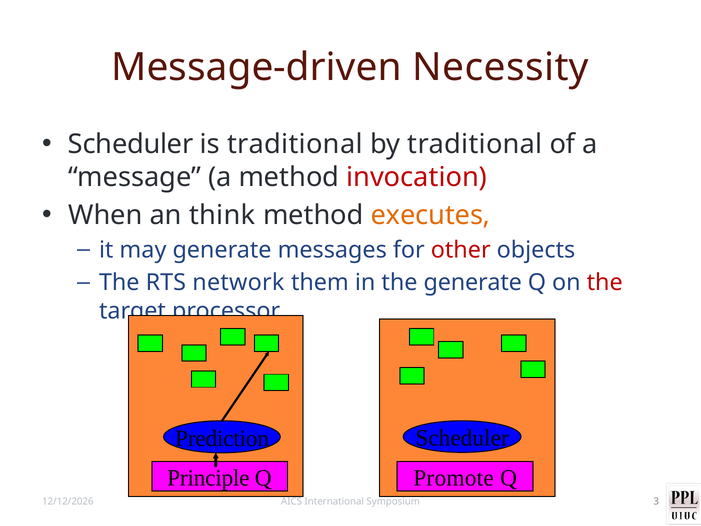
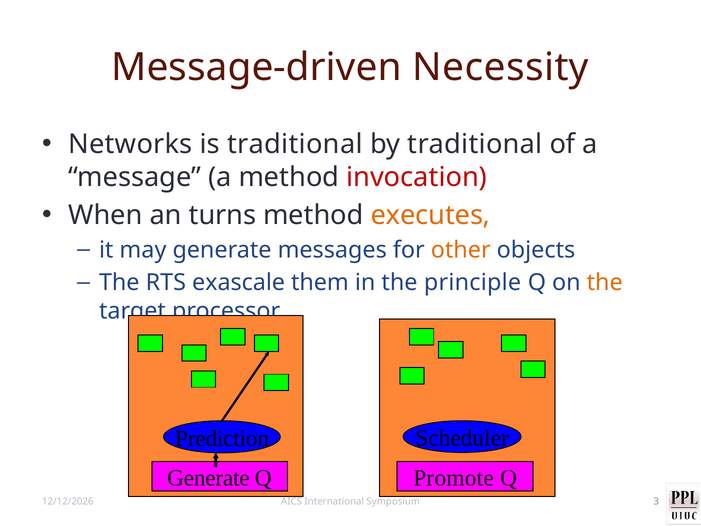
Scheduler: Scheduler -> Networks (130, 144)
think: think -> turns (222, 215)
other colour: red -> orange (461, 250)
network: network -> exascale (239, 283)
the generate: generate -> principle (473, 283)
the colour: red -> orange (605, 283)
Principle: Principle -> Generate (208, 478)
